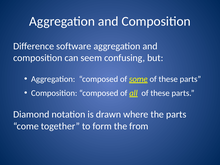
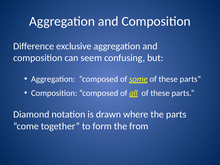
software: software -> exclusive (74, 46)
